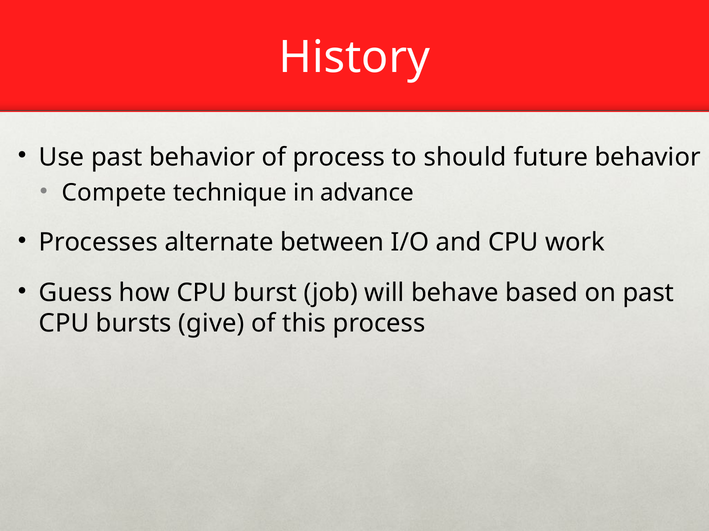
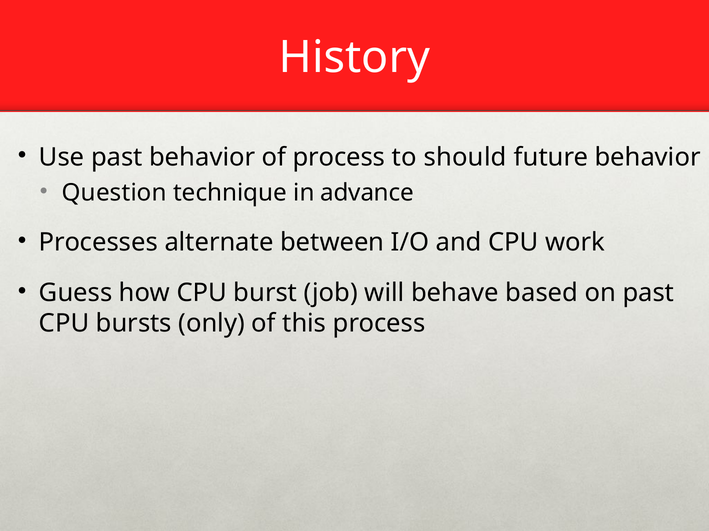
Compete: Compete -> Question (114, 193)
give: give -> only (212, 324)
